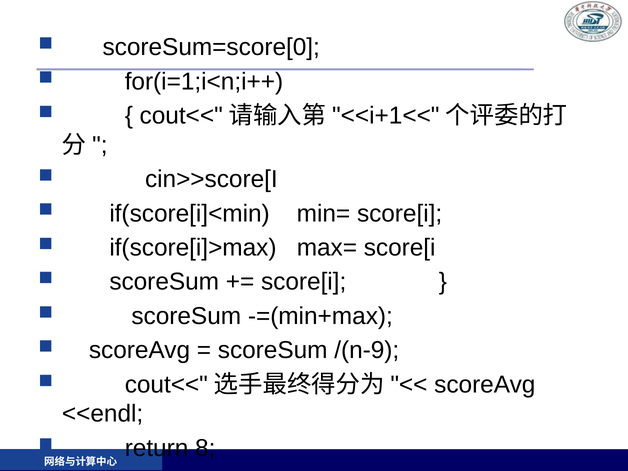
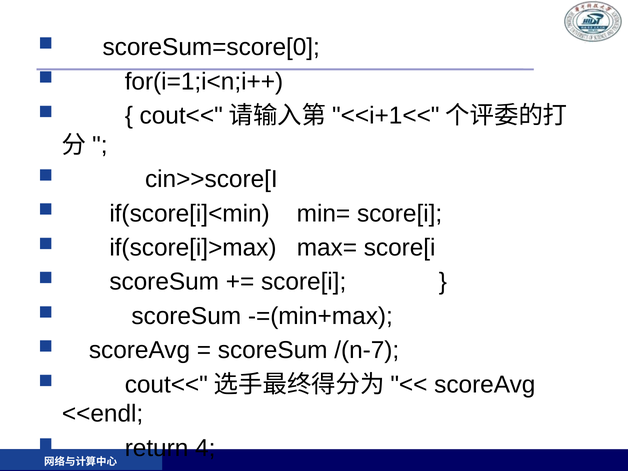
/(n-9: /(n-9 -> /(n-7 (367, 350)
8: 8 -> 4 (205, 448)
